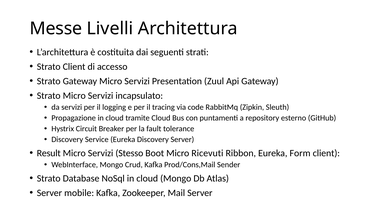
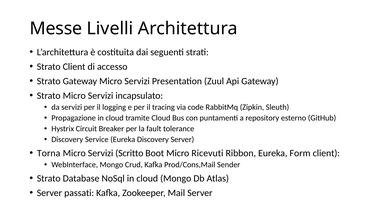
Result: Result -> Torna (49, 153)
Stesso: Stesso -> Scritto (129, 153)
mobile: mobile -> passati (79, 193)
